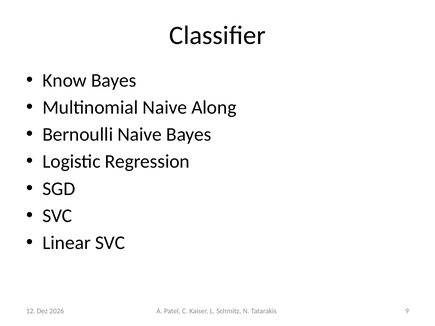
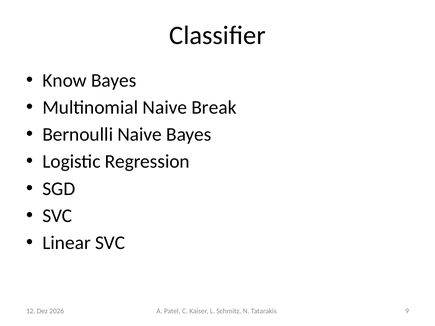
Along: Along -> Break (214, 108)
